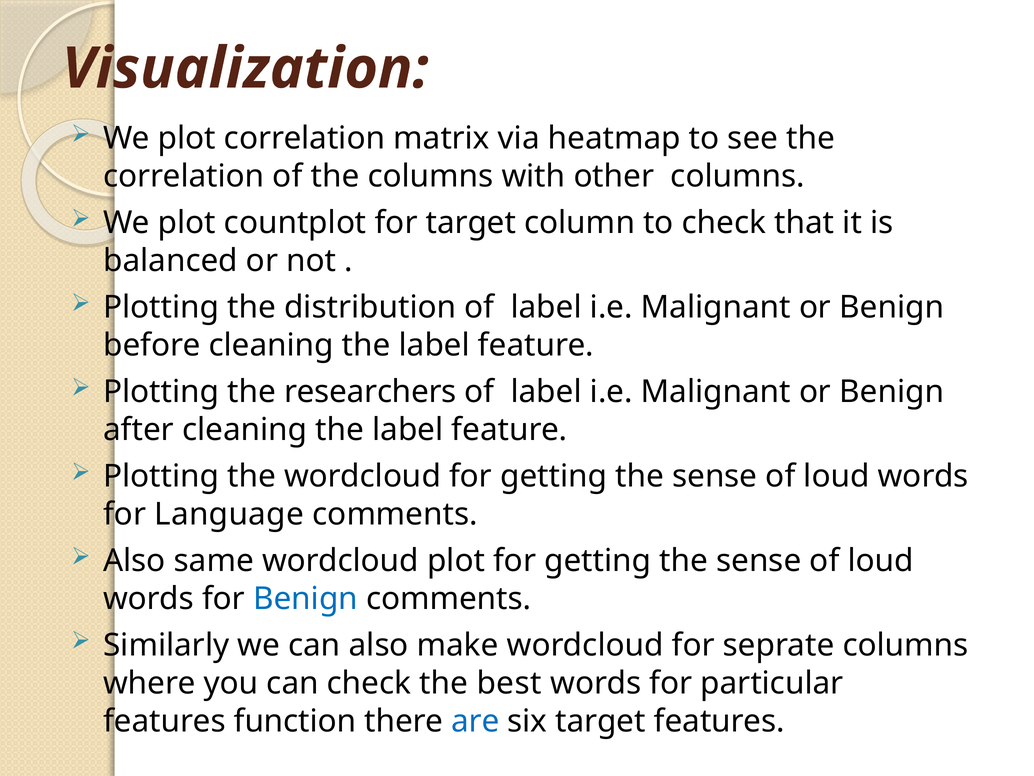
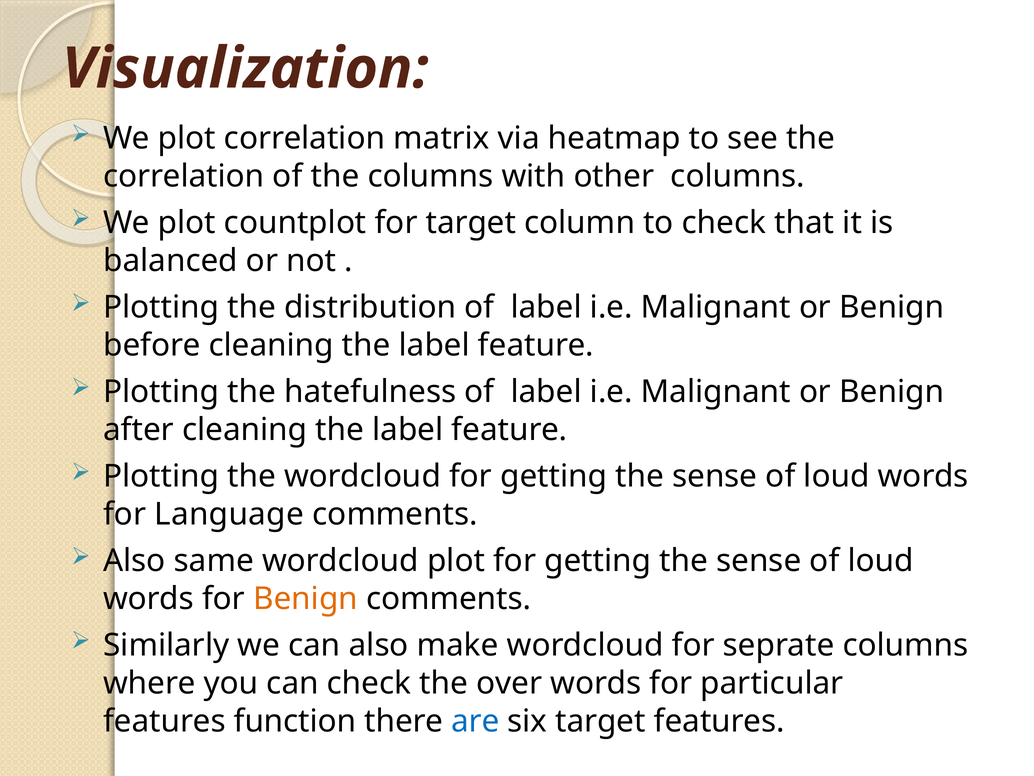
researchers: researchers -> hatefulness (370, 392)
Benign colour: blue -> orange (306, 598)
best: best -> over (509, 683)
